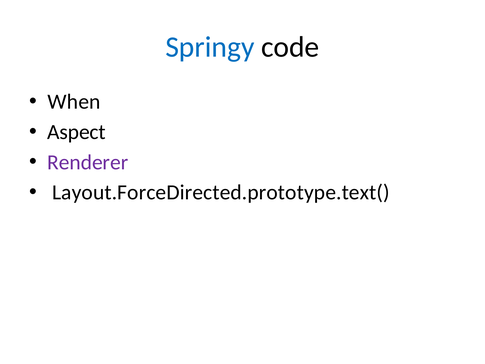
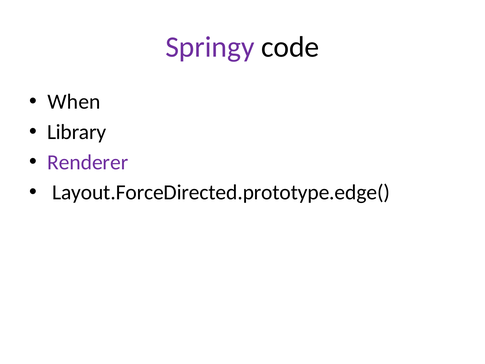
Springy colour: blue -> purple (210, 47)
Aspect: Aspect -> Library (77, 132)
Layout.ForceDirected.prototype.text(: Layout.ForceDirected.prototype.text( -> Layout.ForceDirected.prototype.edge( (221, 192)
